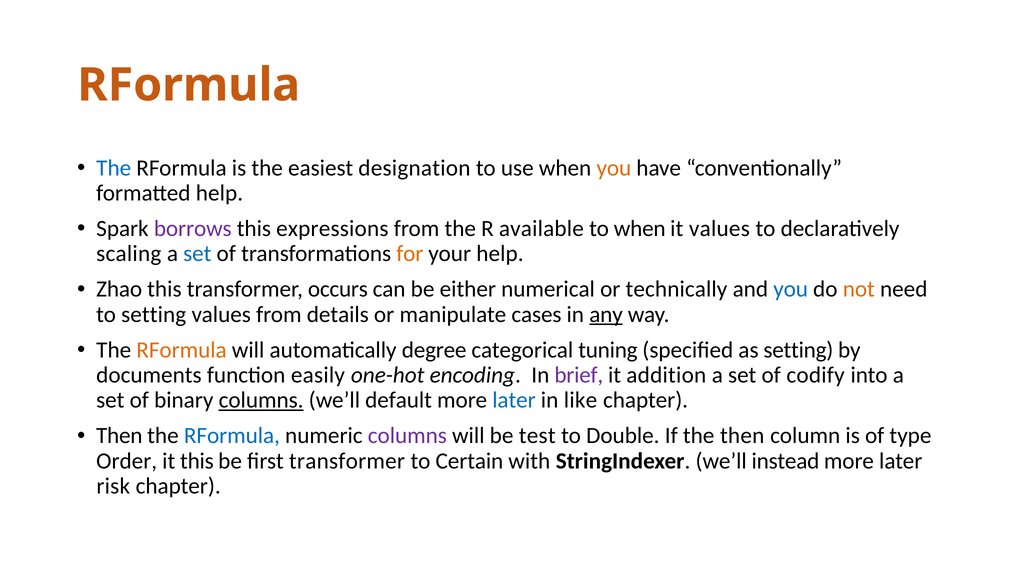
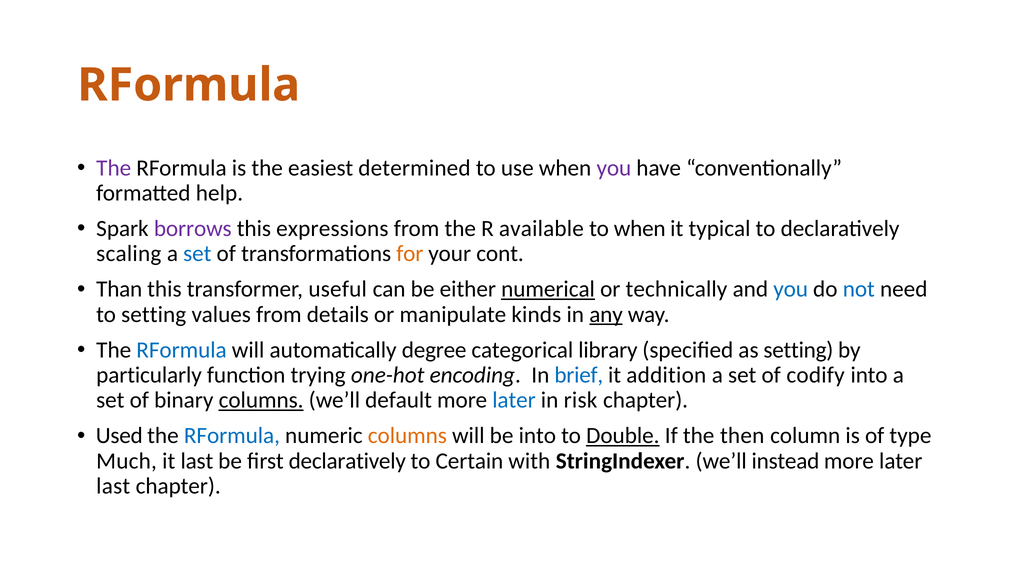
The colour: blue -> purple (114, 168)
designation: designation -> determined (414, 168)
you colour: orange -> purple (614, 168)
it values: values -> typical (720, 229)
your help: help -> cont (500, 254)
Zhao: Zhao -> Than (119, 289)
occurs: occurs -> useful (338, 289)
numerical underline: none -> present (548, 289)
not colour: orange -> blue (859, 289)
cases: cases -> kinds (536, 314)
RFormula colour: orange -> blue (182, 350)
tuning: tuning -> library (608, 350)
documents: documents -> particularly (149, 375)
easily: easily -> trying (318, 375)
brief colour: purple -> blue (579, 375)
like: like -> risk (581, 400)
Then: Then -> Used (119, 436)
columns colour: purple -> orange (407, 436)
be test: test -> into (537, 436)
Double underline: none -> present (623, 436)
Order: Order -> Much (127, 461)
it this: this -> last (197, 461)
first transformer: transformer -> declaratively (347, 461)
risk: risk -> last (113, 486)
